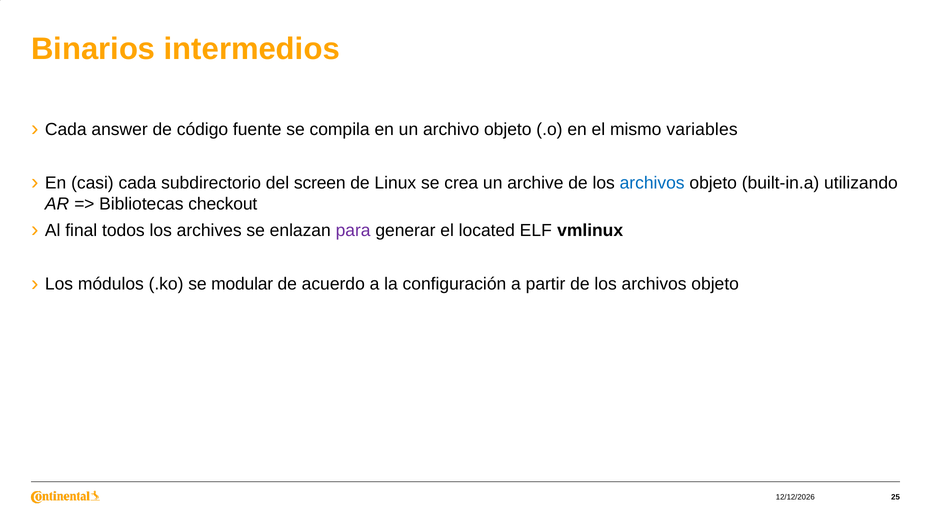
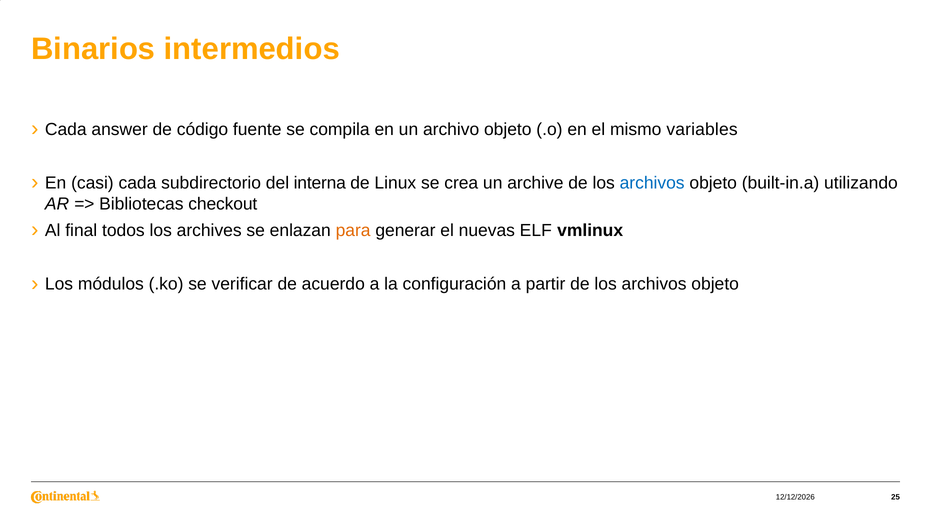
screen: screen -> interna (320, 183)
para colour: purple -> orange (353, 230)
located: located -> nuevas (487, 230)
modular: modular -> verificar (242, 284)
